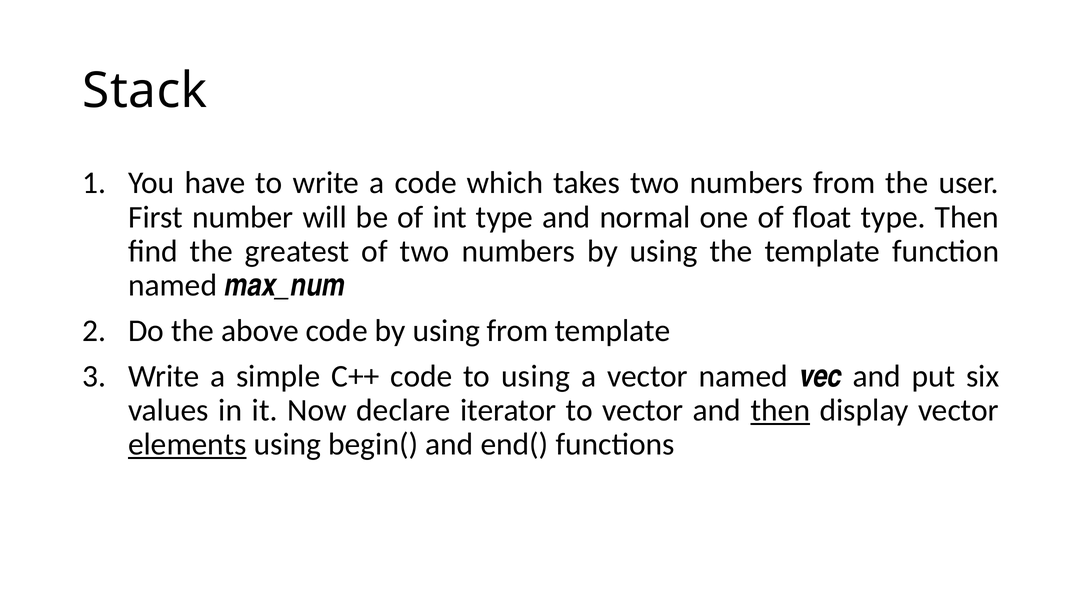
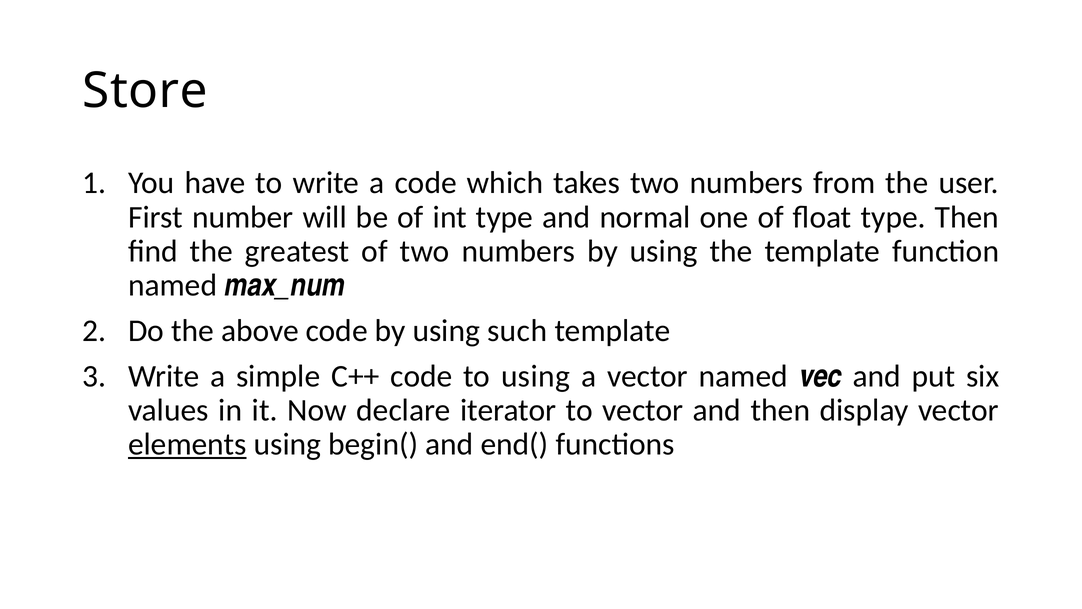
Stack: Stack -> Store (145, 91)
using from: from -> such (517, 331)
then underline: present -> none (780, 410)
